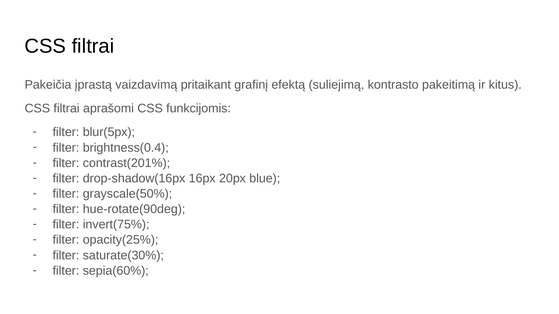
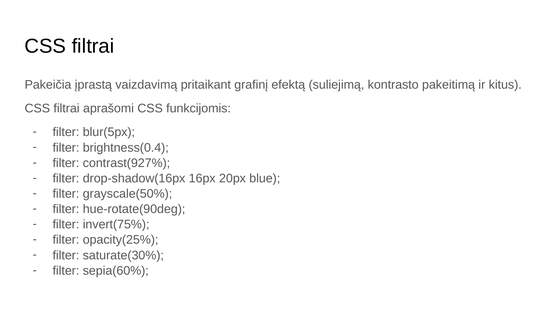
contrast(201%: contrast(201% -> contrast(927% (126, 163)
